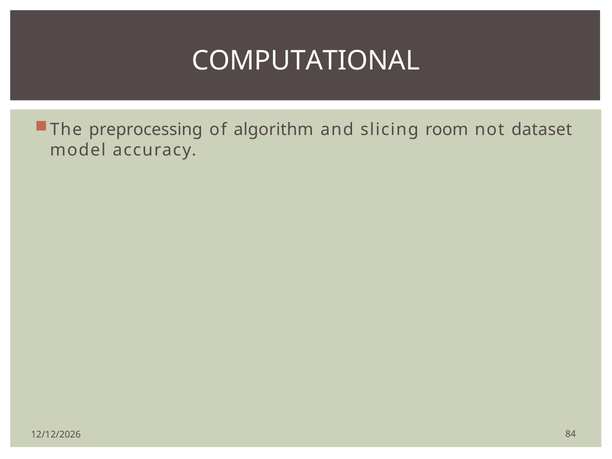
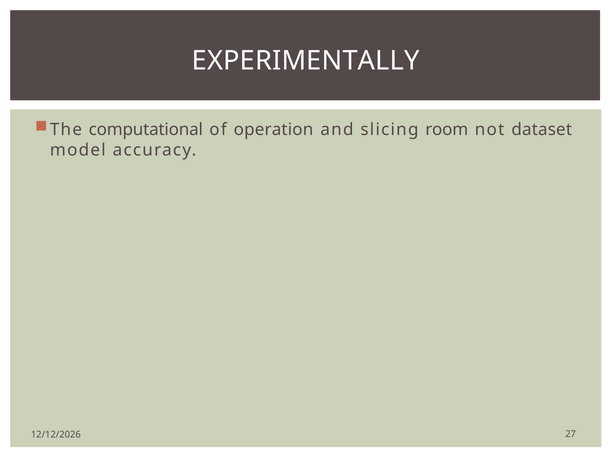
COMPUTATIONAL: COMPUTATIONAL -> EXPERIMENTALLY (306, 61)
preprocessing: preprocessing -> computational (146, 130)
algorithm: algorithm -> operation (274, 130)
84: 84 -> 27 (571, 434)
